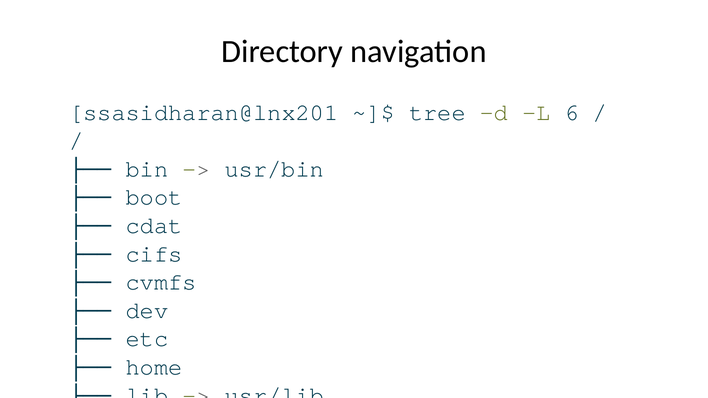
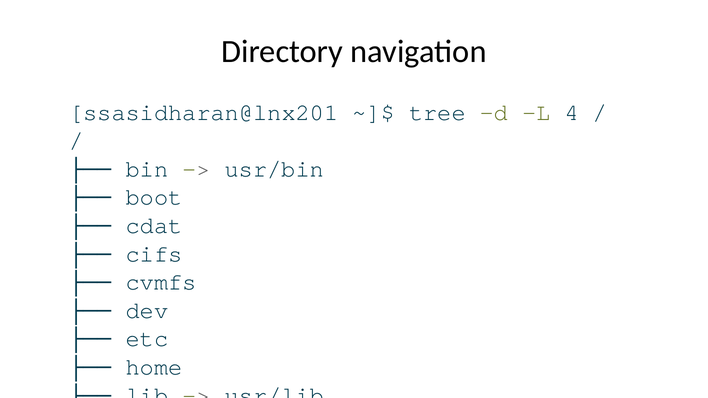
6: 6 -> 4 (572, 112)
